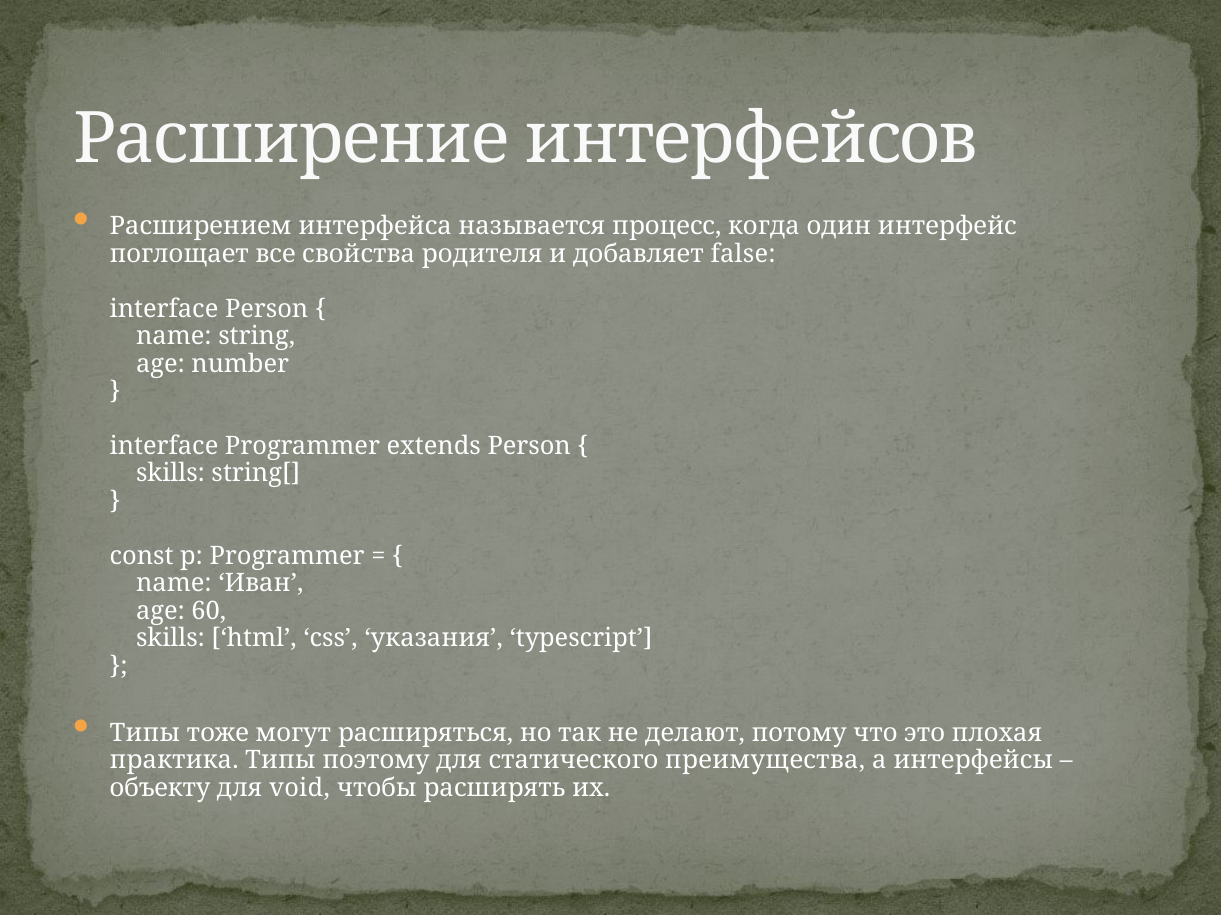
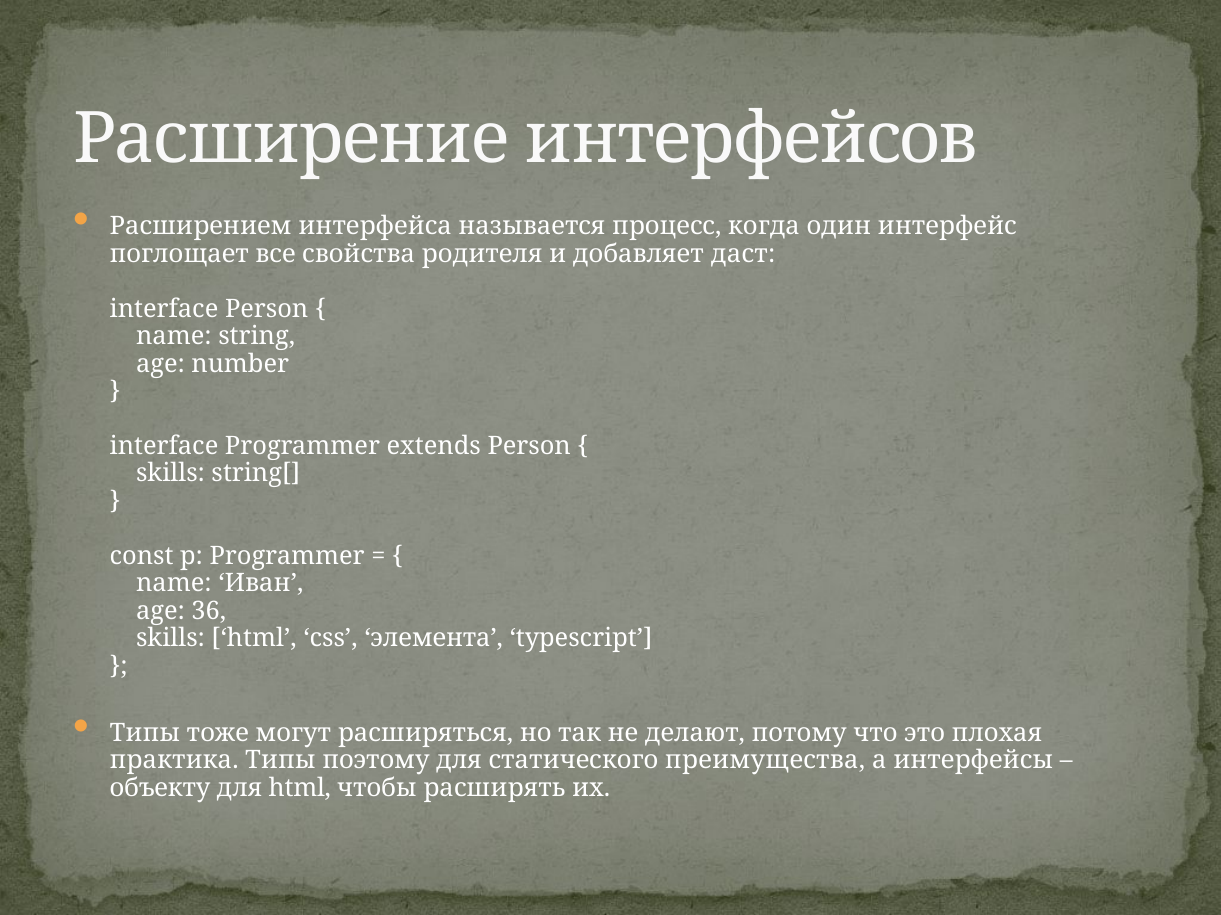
false: false -> даст (743, 254)
60: 60 -> 36 (209, 611)
указания: указания -> элемента (434, 639)
для void: void -> html (300, 789)
